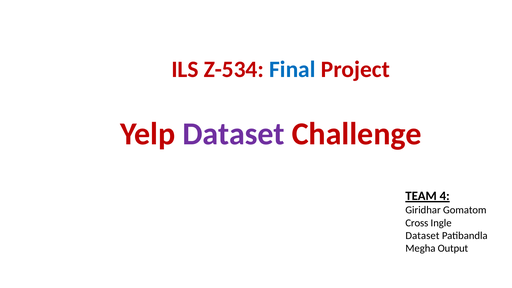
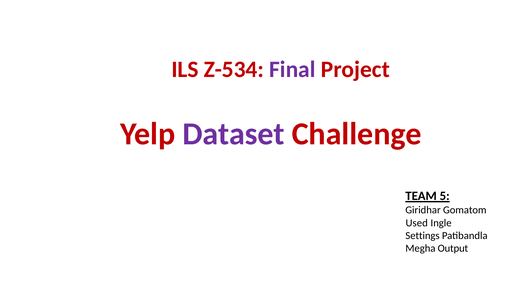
Final colour: blue -> purple (292, 70)
4: 4 -> 5 (445, 196)
Cross: Cross -> Used (417, 223)
Dataset: Dataset -> Settings (423, 236)
